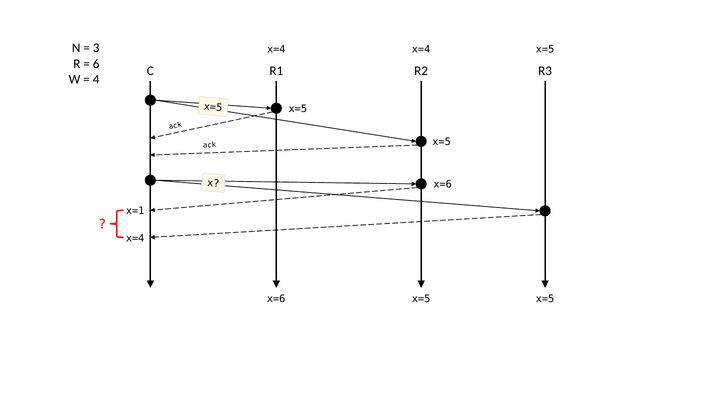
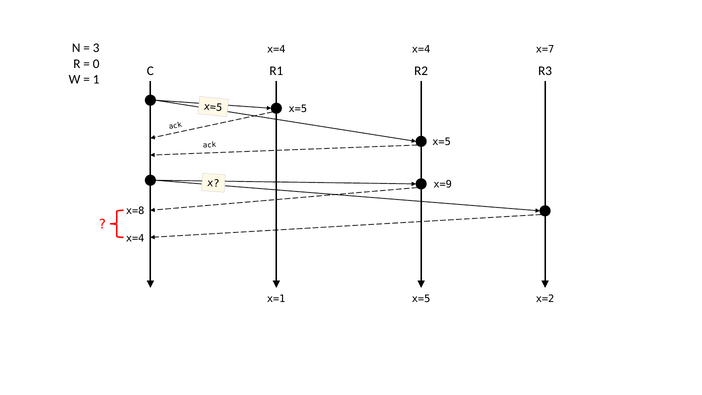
x=4 x=4 x=5: x=5 -> x=7 (545, 49)
6: 6 -> 0 (96, 64)
4: 4 -> 1 (96, 80)
x x=6: x=6 -> x=9 (443, 184)
x=1: x=1 -> x=8 (135, 211)
x=5: x=5 -> x=2 (545, 299)
x=6: x=6 -> x=1 (276, 299)
